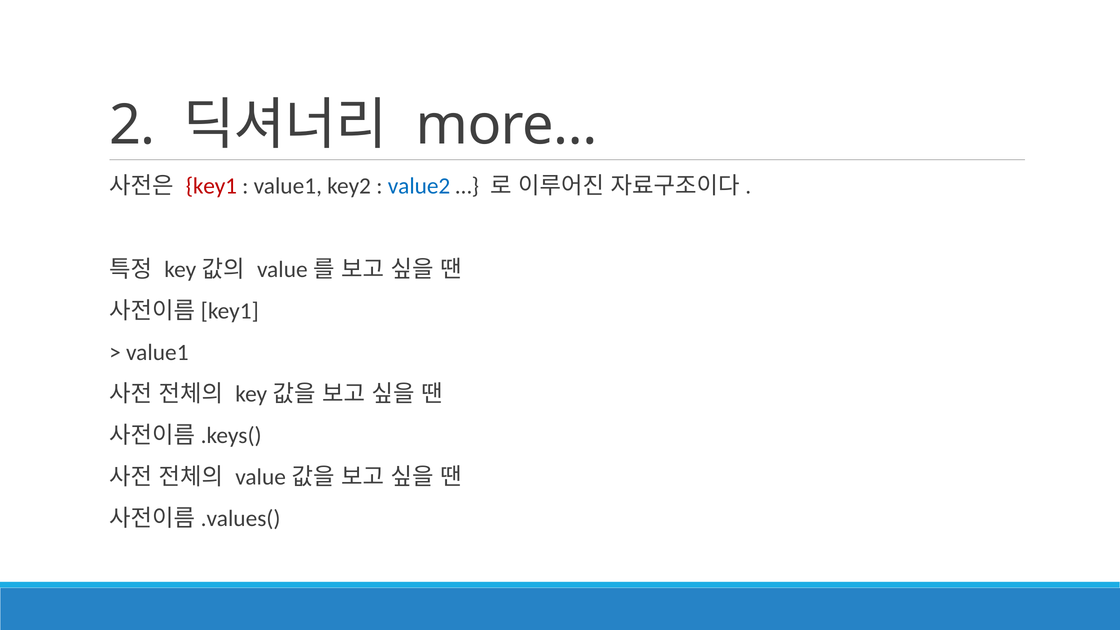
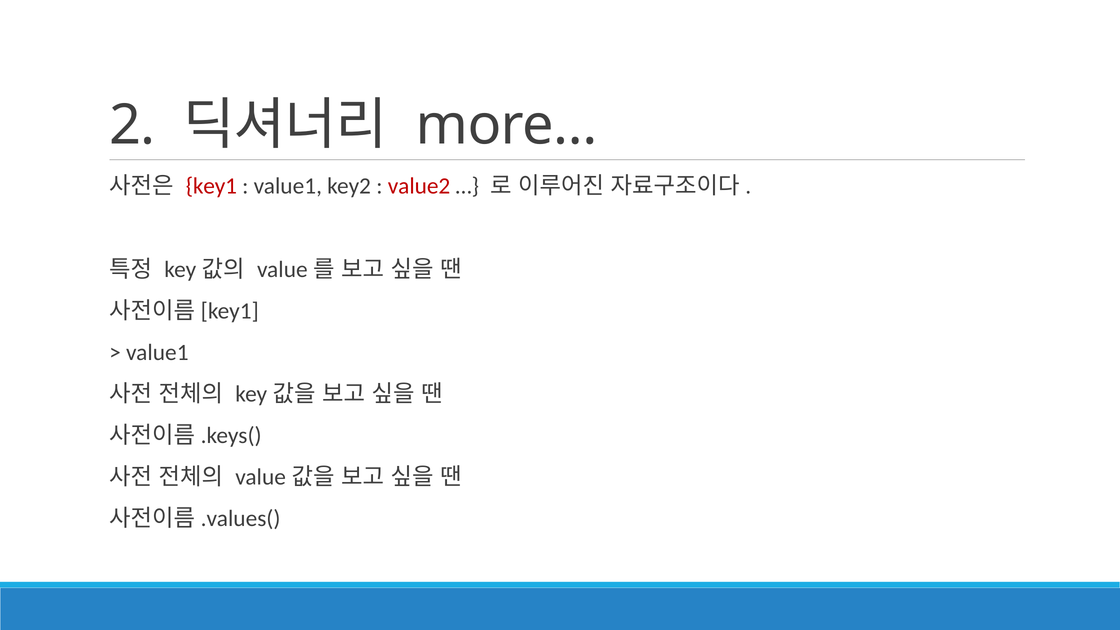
value2 colour: blue -> red (419, 186)
